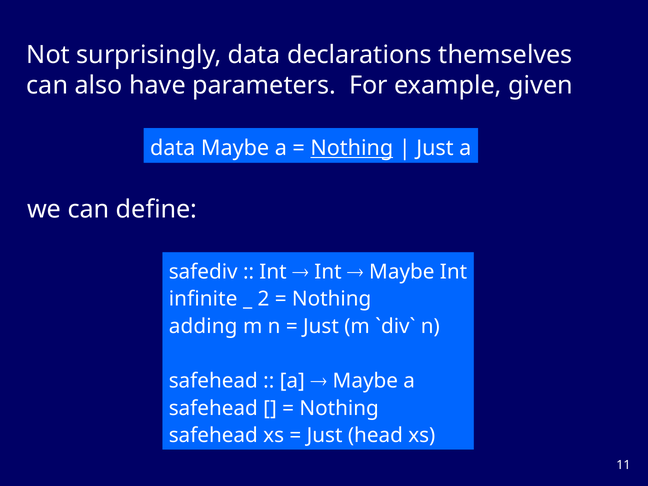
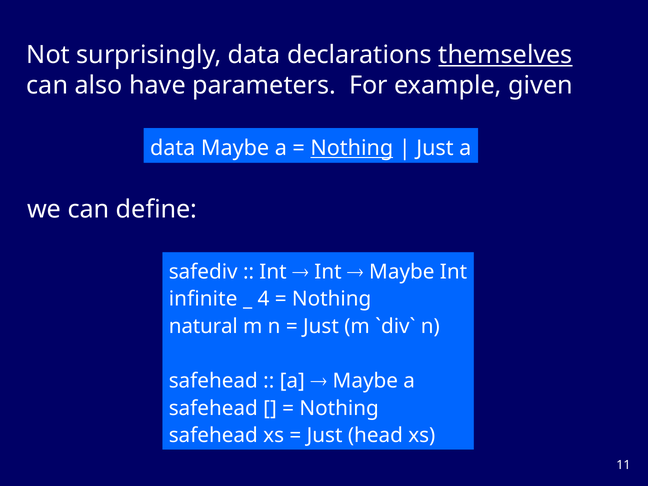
themselves underline: none -> present (505, 55)
2: 2 -> 4 (263, 299)
adding: adding -> natural (203, 326)
